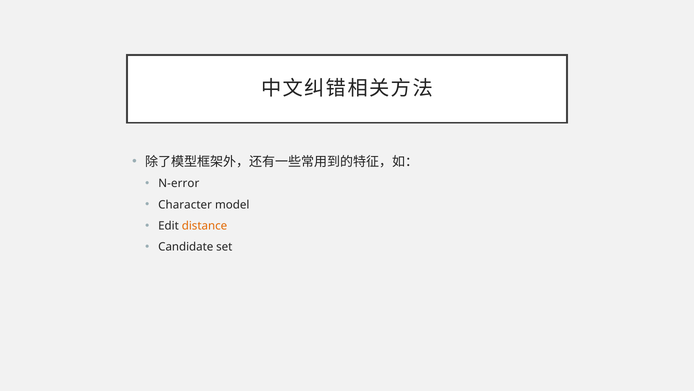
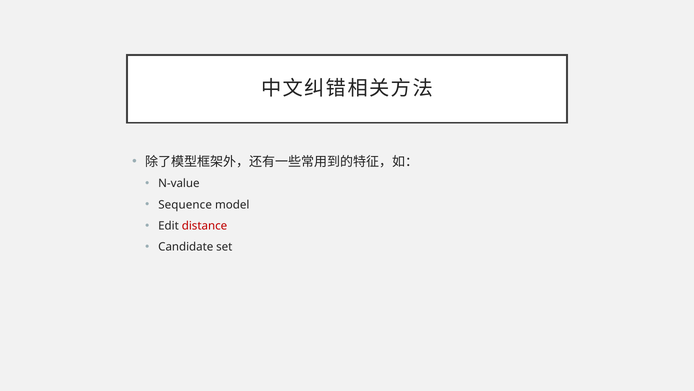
N-error: N-error -> N-value (179, 183)
Character: Character -> Sequence (185, 204)
distance colour: orange -> red (204, 226)
